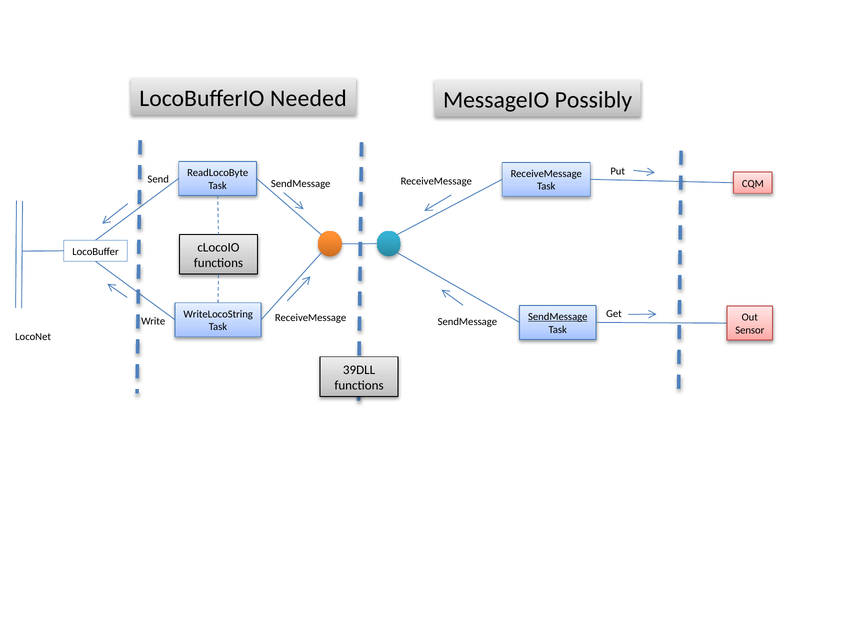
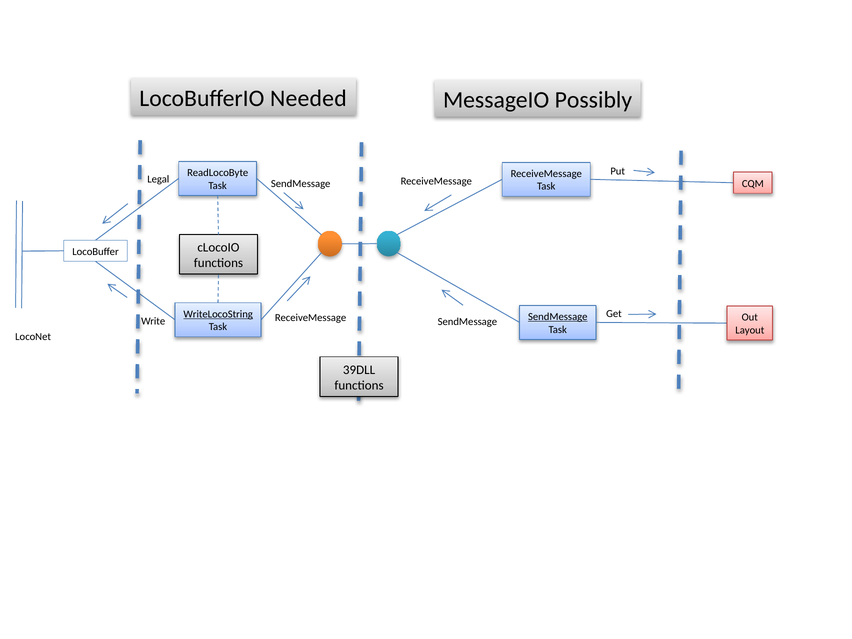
Send: Send -> Legal (158, 179)
WriteLocoString underline: none -> present (218, 314)
Sensor: Sensor -> Layout (750, 330)
